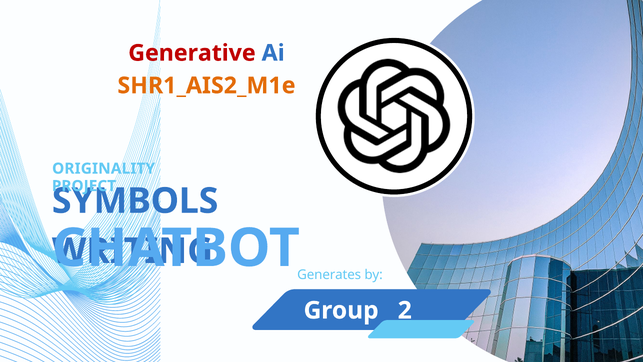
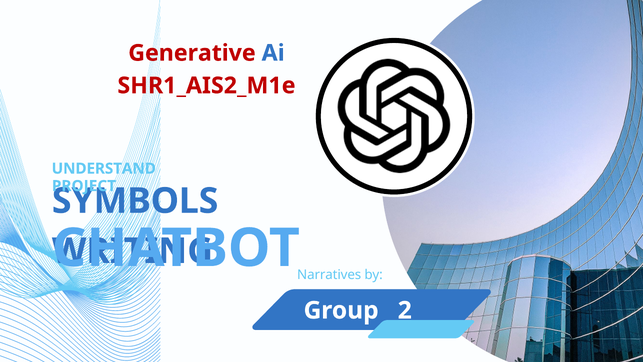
SHR1_AIS2_M1e colour: orange -> red (206, 86)
ORIGINALITY: ORIGINALITY -> UNDERSTAND (104, 168)
Generates: Generates -> Narratives (329, 275)
